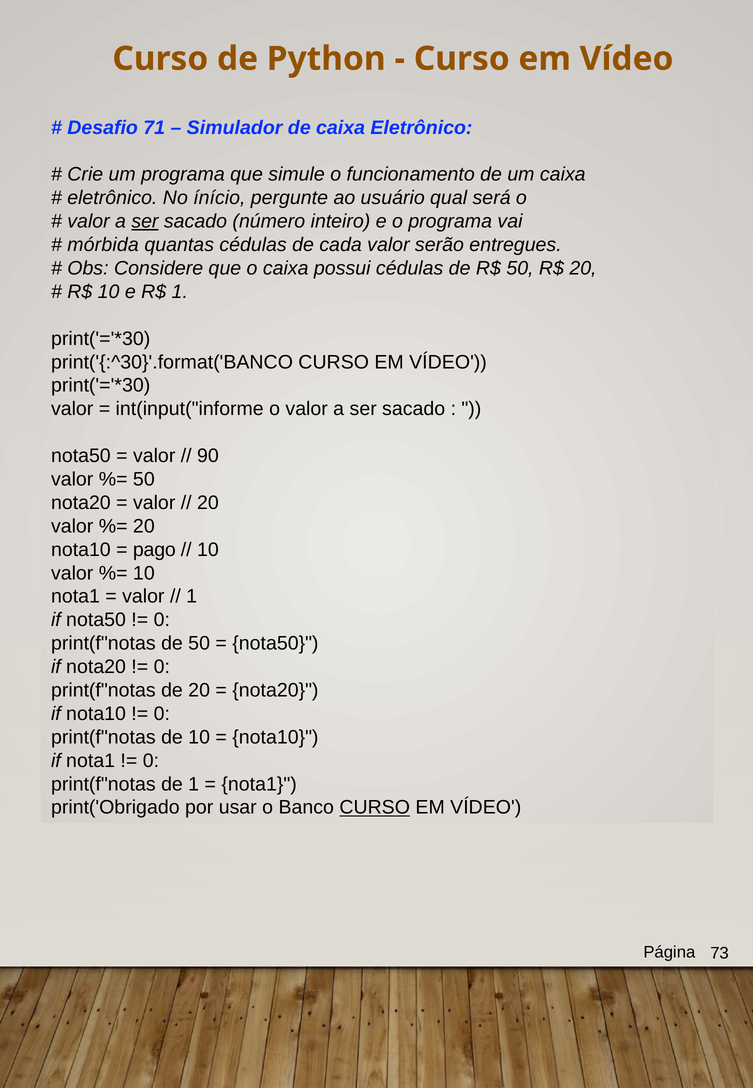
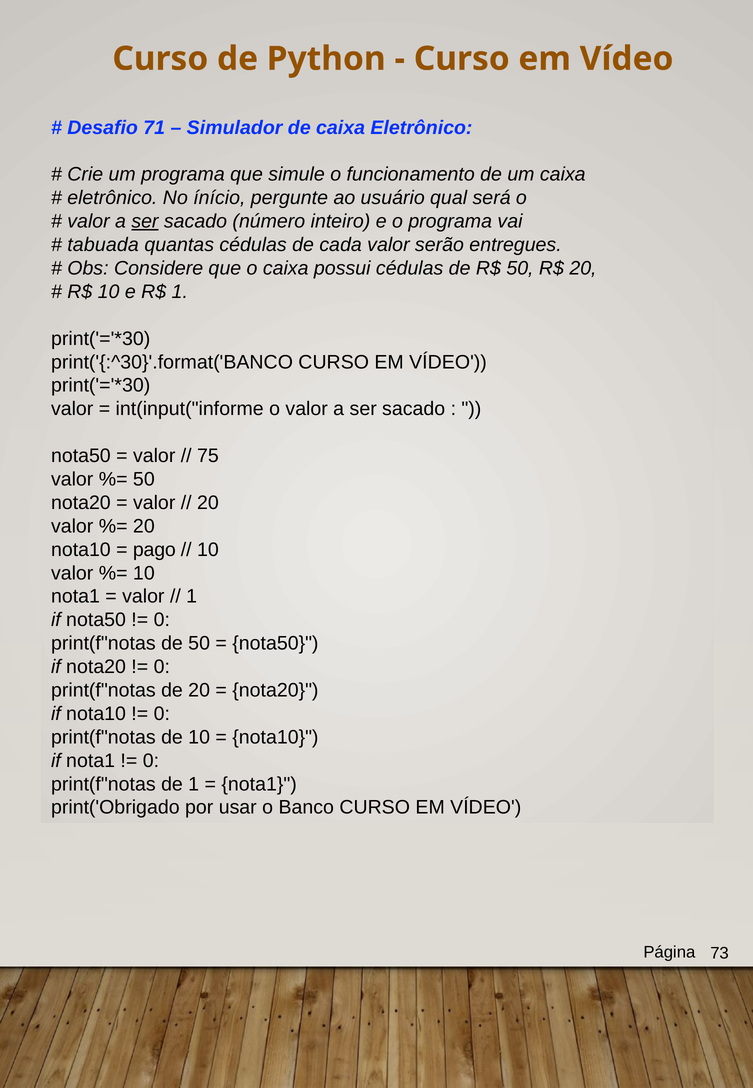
mórbida: mórbida -> tabuada (103, 245)
90: 90 -> 75 (208, 456)
CURSO underline: present -> none (375, 807)
